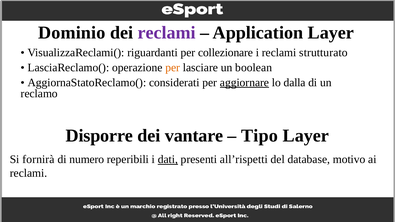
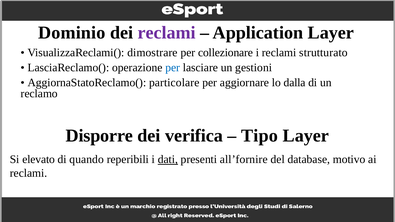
riguardanti: riguardanti -> dimostrare (152, 53)
per colour: orange -> blue (173, 68)
boolean: boolean -> gestioni (254, 68)
considerati: considerati -> particolare (174, 83)
aggiornare underline: present -> none (244, 83)
vantare: vantare -> verifica (194, 136)
fornirà: fornirà -> elevato (39, 159)
numero: numero -> quando (87, 159)
all’rispetti: all’rispetti -> all’fornire (244, 159)
